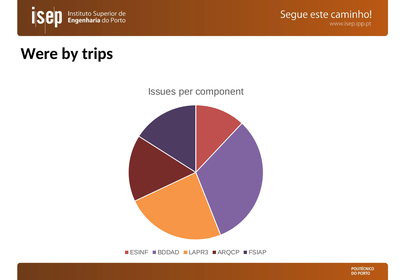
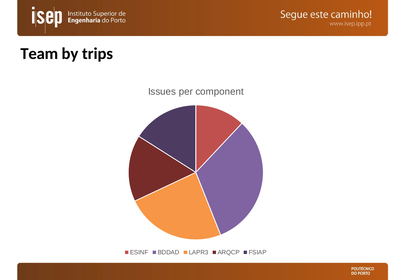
Were: Were -> Team (39, 54)
